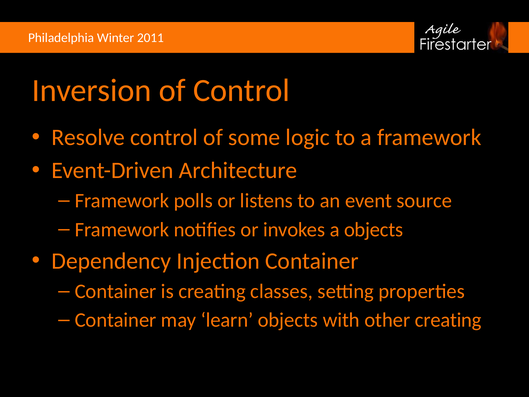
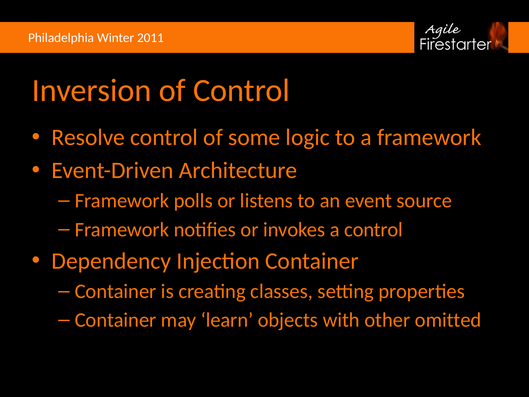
a objects: objects -> control (374, 229)
other creating: creating -> omitted (448, 320)
